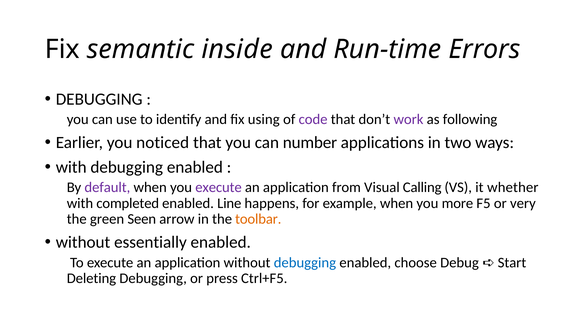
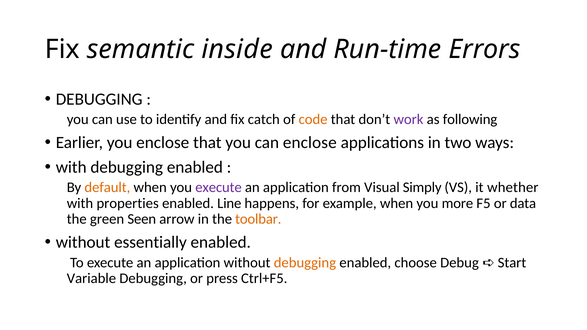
using: using -> catch (264, 119)
code colour: purple -> orange (313, 119)
you noticed: noticed -> enclose (163, 143)
can number: number -> enclose (310, 143)
default colour: purple -> orange (107, 187)
Calling: Calling -> Simply (422, 187)
completed: completed -> properties (128, 203)
very: very -> data (523, 203)
debugging colour: blue -> orange (305, 263)
Deleting: Deleting -> Variable (91, 278)
